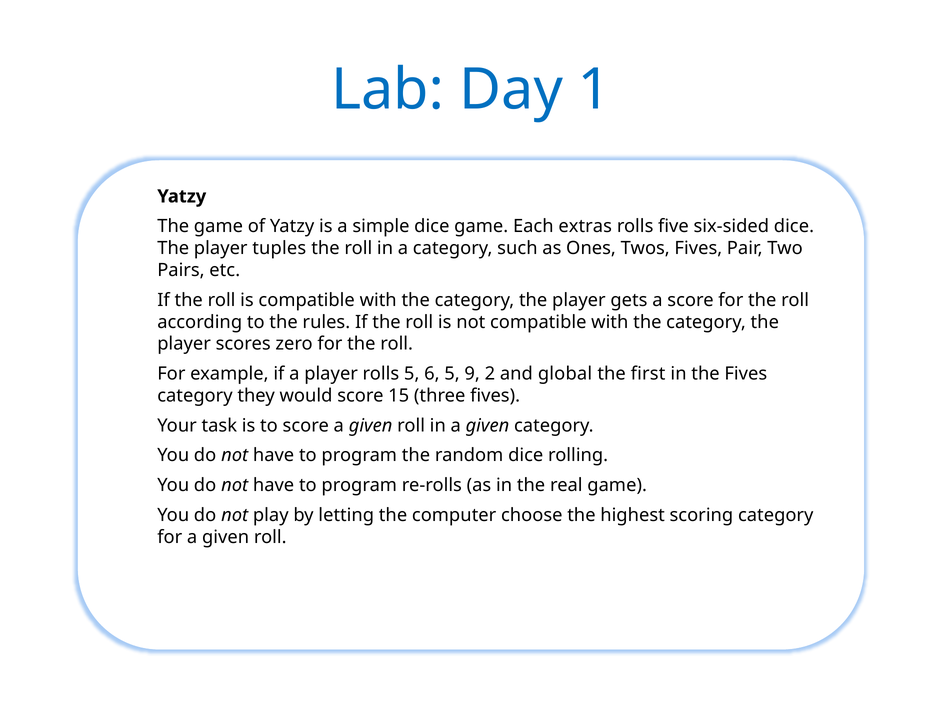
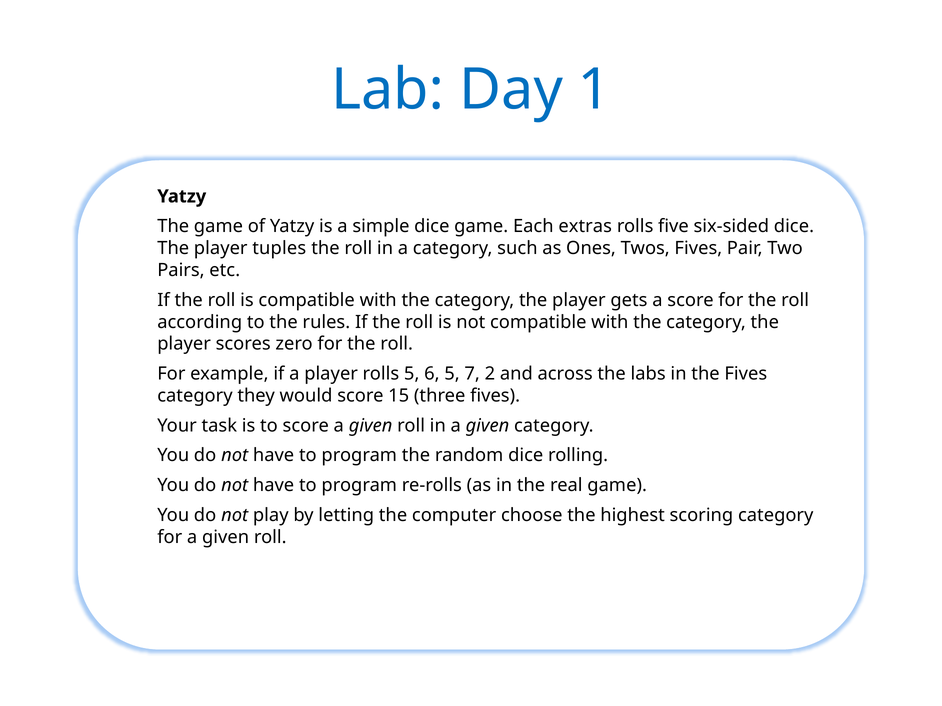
9: 9 -> 7 (472, 374)
global: global -> across (565, 374)
first: first -> labs (648, 374)
